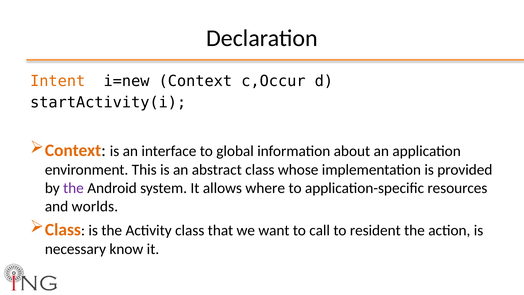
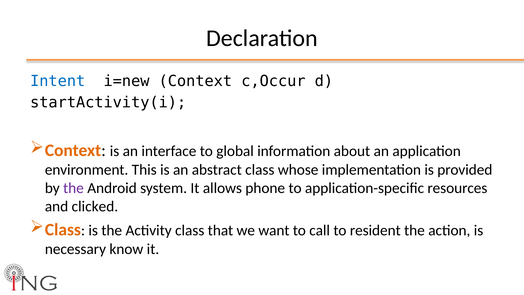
Intent colour: orange -> blue (58, 81)
where: where -> phone (265, 188)
worlds: worlds -> clicked (95, 206)
